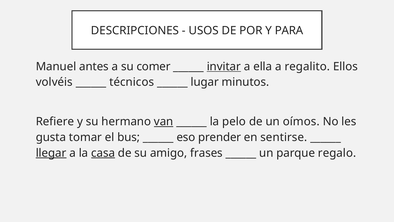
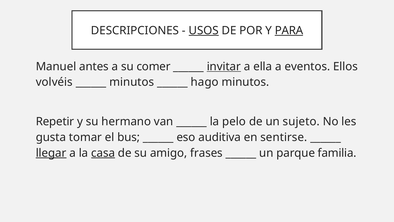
USOS underline: none -> present (204, 30)
PARA underline: none -> present (289, 30)
regalito: regalito -> eventos (307, 66)
técnicos: técnicos -> minutos (132, 82)
lugar: lugar -> hago (205, 82)
Refiere: Refiere -> Repetir (55, 121)
van underline: present -> none (164, 121)
oímos: oímos -> sujeto (301, 121)
prender: prender -> auditiva (220, 137)
regalo: regalo -> familia (337, 153)
